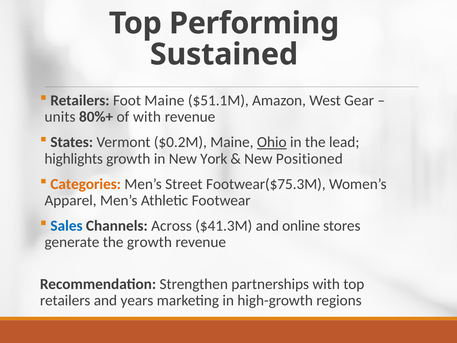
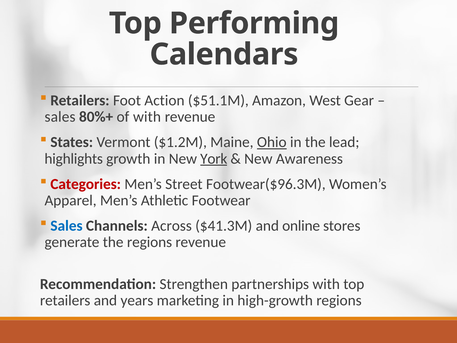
Sustained: Sustained -> Calendars (224, 54)
Foot Maine: Maine -> Action (164, 100)
units: units -> sales (60, 117)
$0.2M: $0.2M -> $1.2M (180, 142)
York underline: none -> present (214, 159)
Positioned: Positioned -> Awareness (309, 159)
Categories colour: orange -> red (86, 184)
Footwear($75.3M: Footwear($75.3M -> Footwear($96.3M (266, 184)
the growth: growth -> regions (150, 242)
